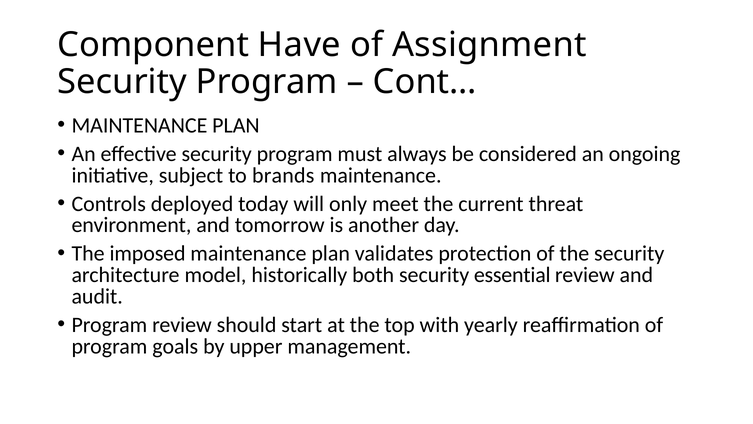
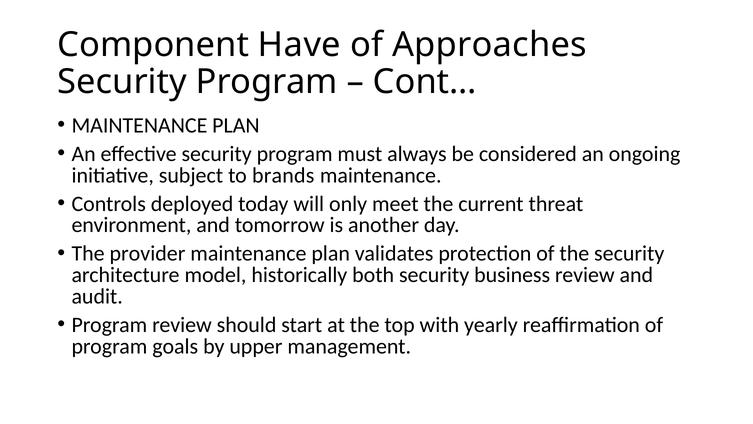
Assignment: Assignment -> Approaches (489, 45)
imposed: imposed -> provider (147, 253)
essential: essential -> business (512, 275)
